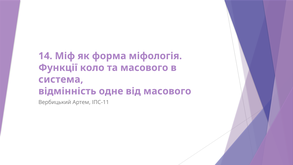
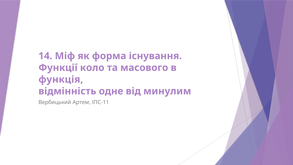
міфологія: міфологія -> існування (155, 56)
система: система -> функція (61, 79)
від масового: масового -> минулим (167, 91)
